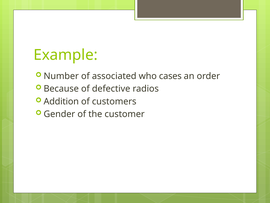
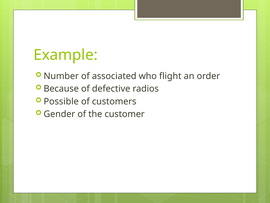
cases: cases -> flight (170, 76)
Addition: Addition -> Possible (61, 101)
